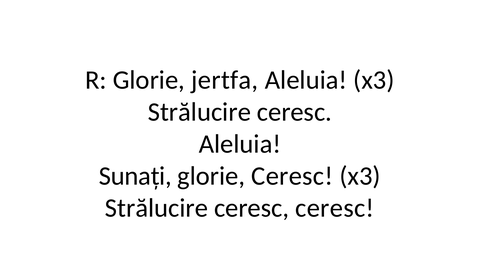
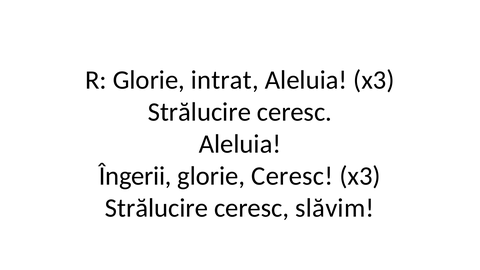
jertfa: jertfa -> intrat (225, 80)
Sunați: Sunați -> Îngerii (135, 176)
ceresc ceresc: ceresc -> slăvim (335, 208)
